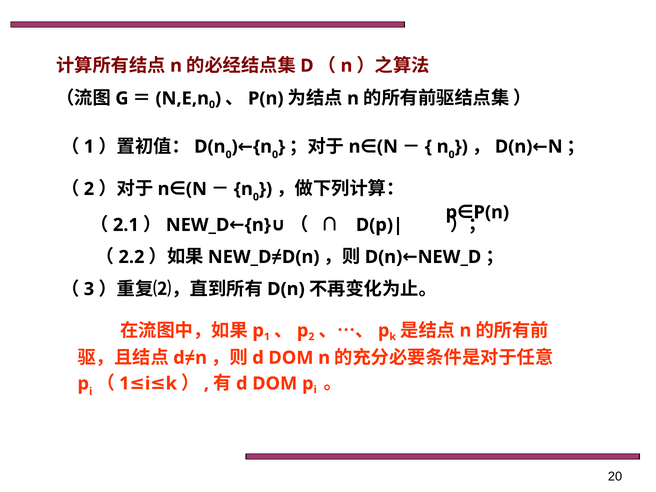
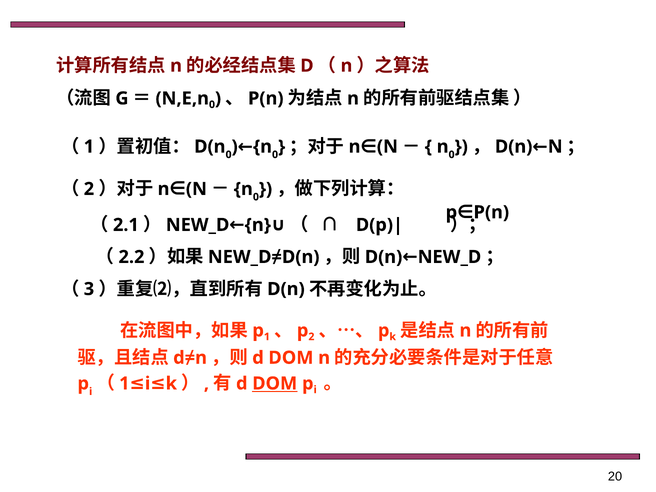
DOM underline: none -> present (275, 383)
